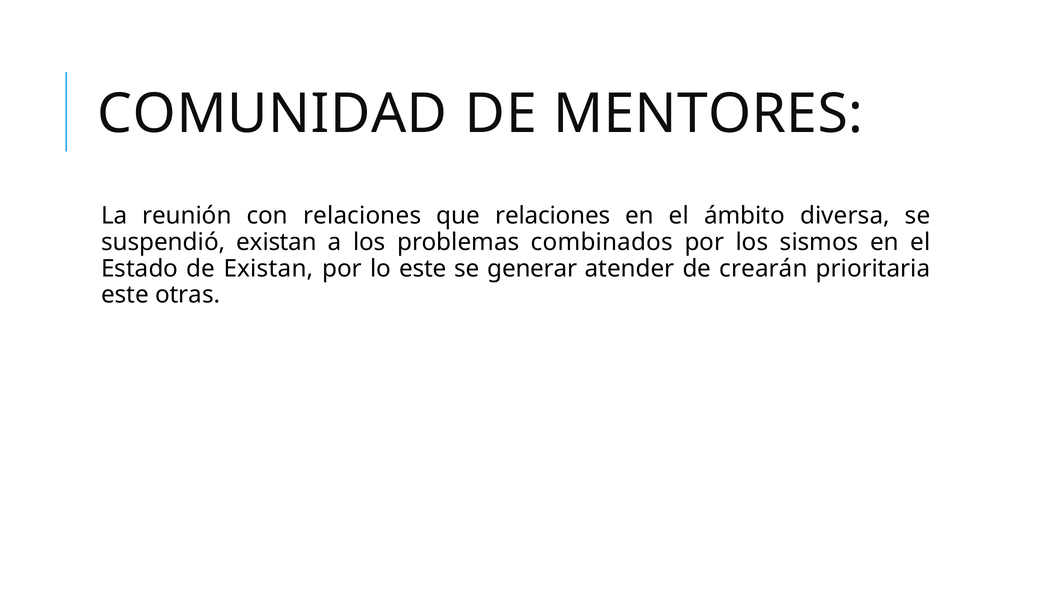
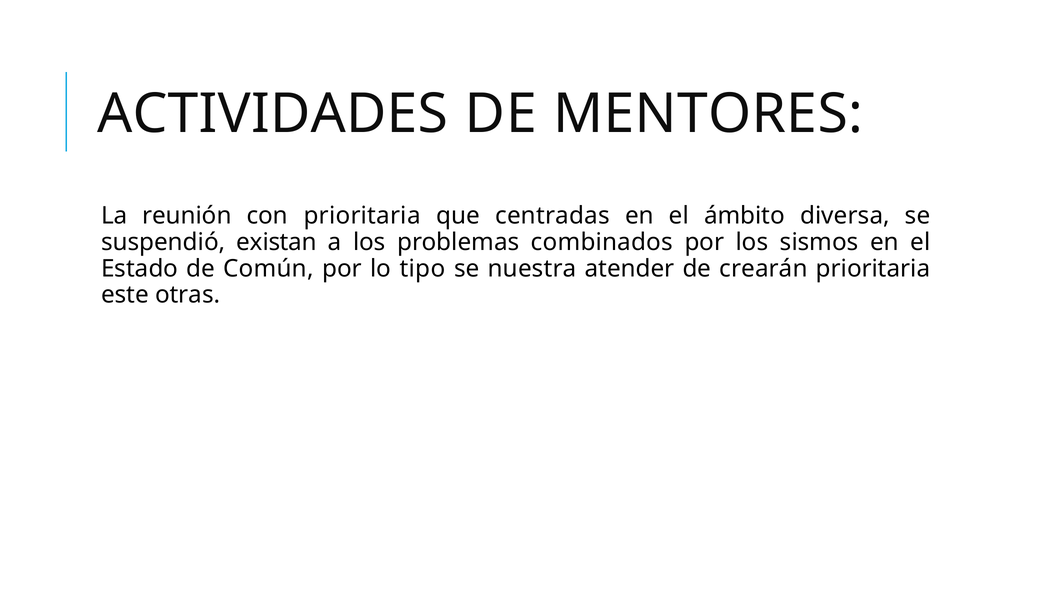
COMUNIDAD: COMUNIDAD -> ACTIVIDADES (273, 114)
con relaciones: relaciones -> prioritaria (362, 216)
que relaciones: relaciones -> centradas (553, 216)
de Existan: Existan -> Común (269, 268)
lo este: este -> tipo (423, 268)
generar: generar -> nuestra (532, 268)
